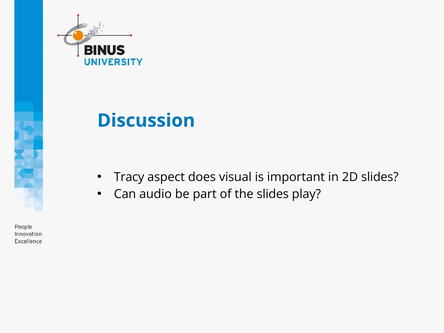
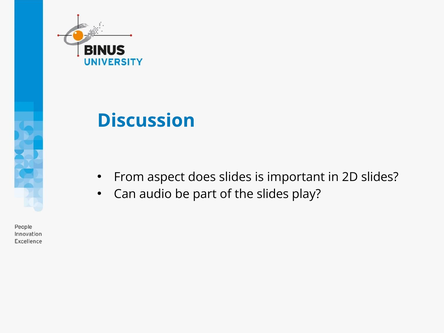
Tracy: Tracy -> From (129, 177)
does visual: visual -> slides (235, 177)
